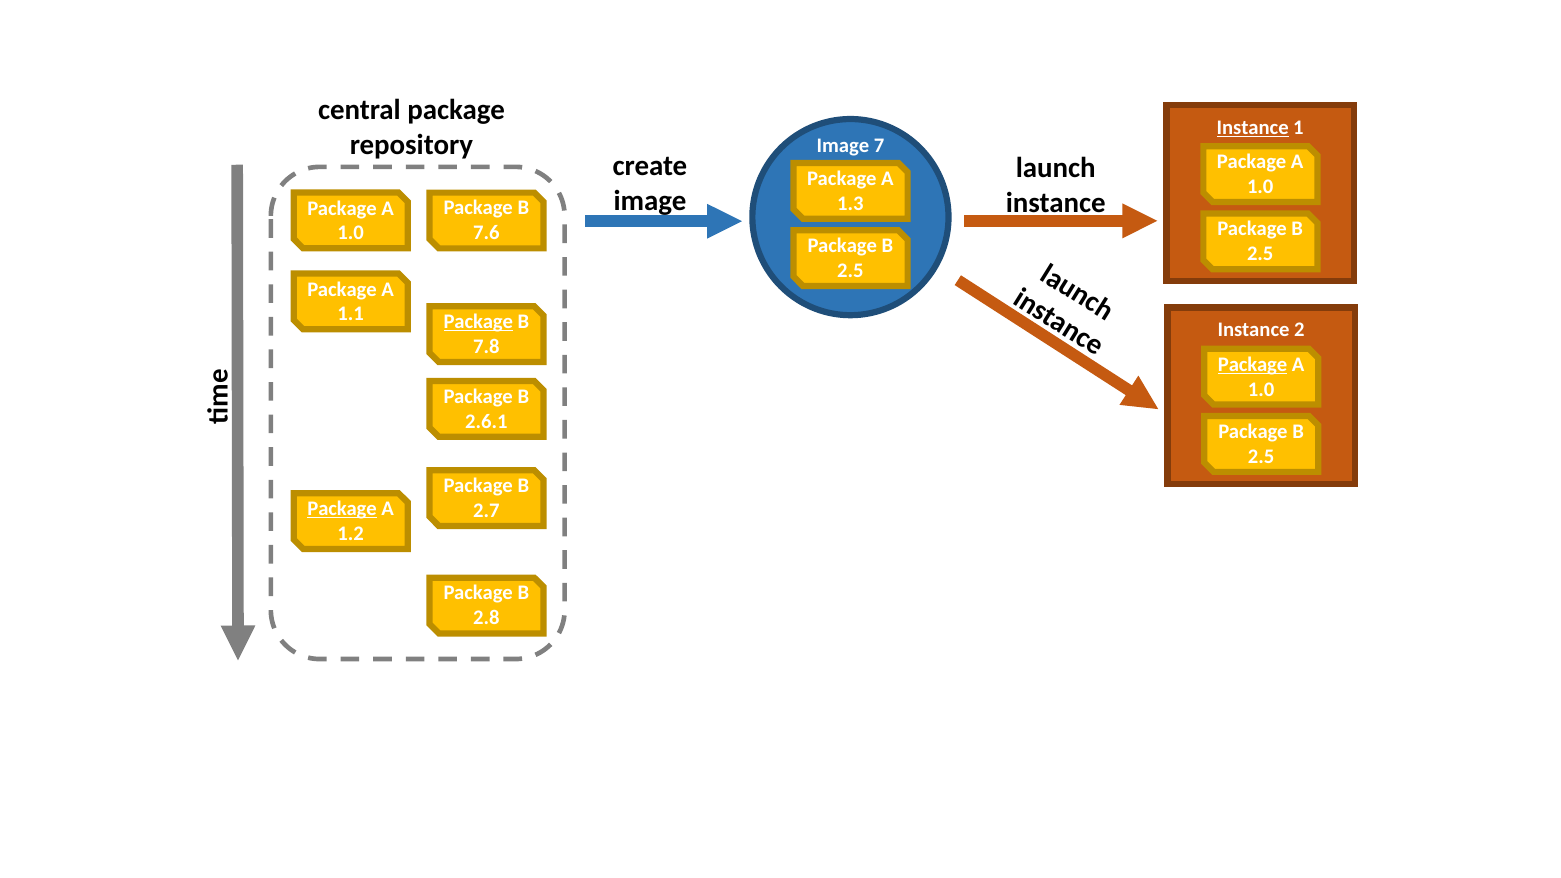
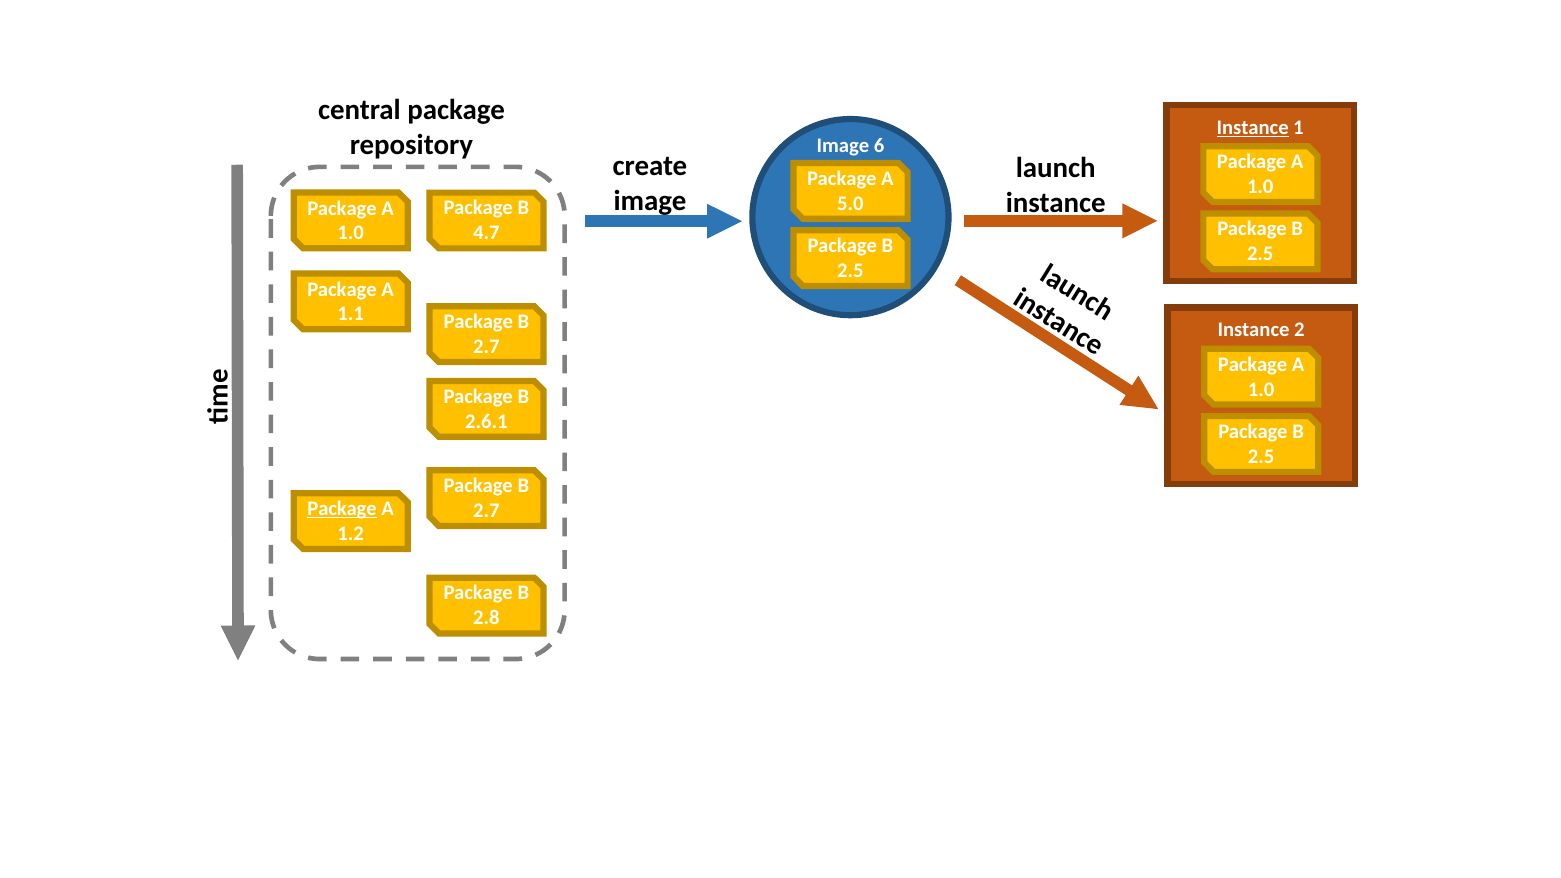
7: 7 -> 6 (879, 146)
1.3: 1.3 -> 5.0 (850, 204)
7.6: 7.6 -> 4.7 (486, 233)
Package underline: present -> none (478, 322)
7.8: 7.8 -> 2.7 (486, 346)
Package underline: present -> none (1253, 365)
